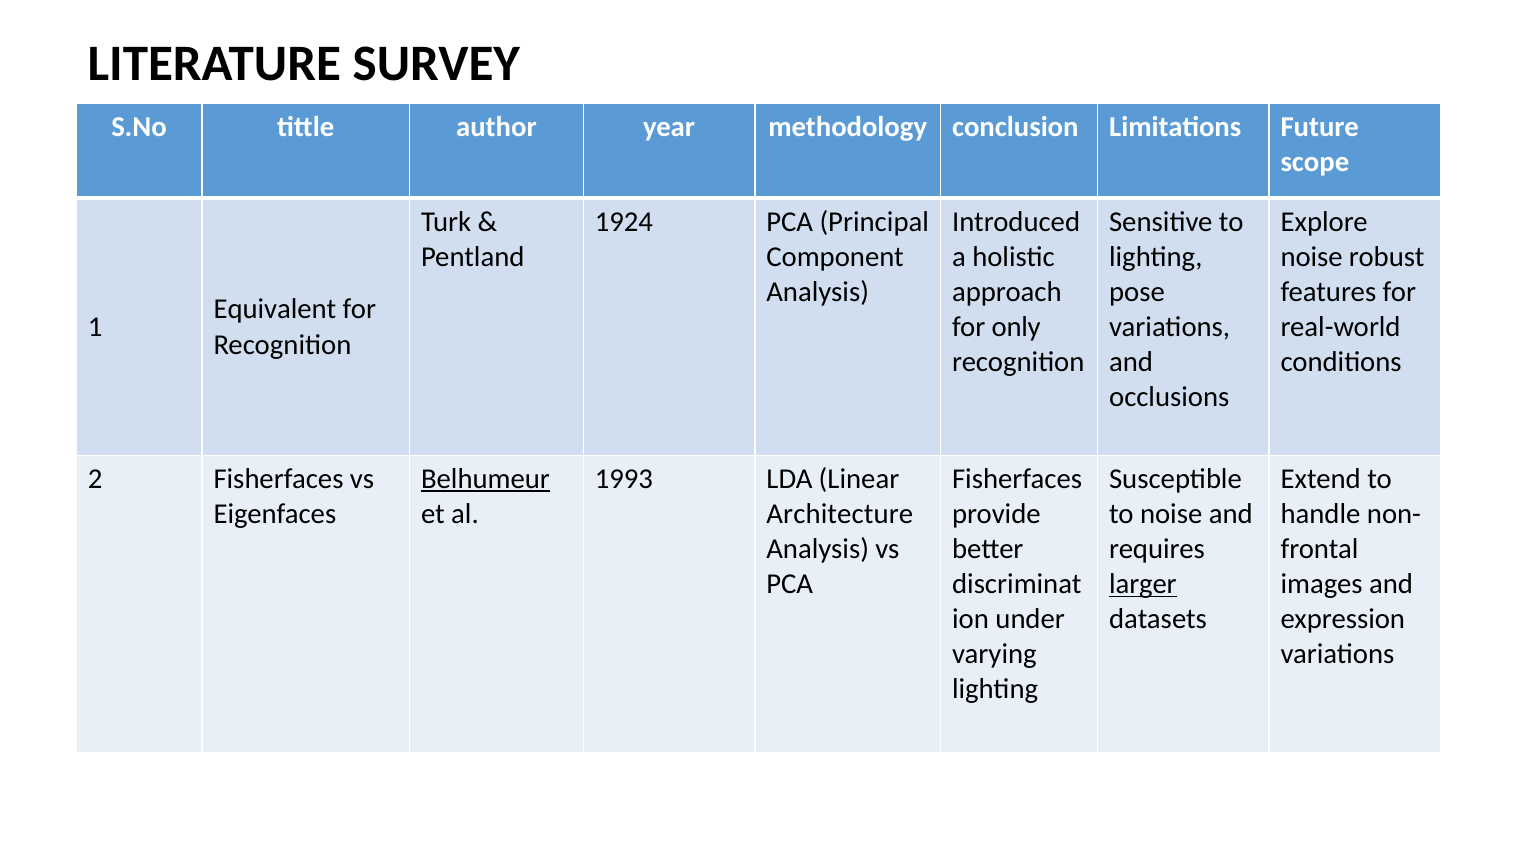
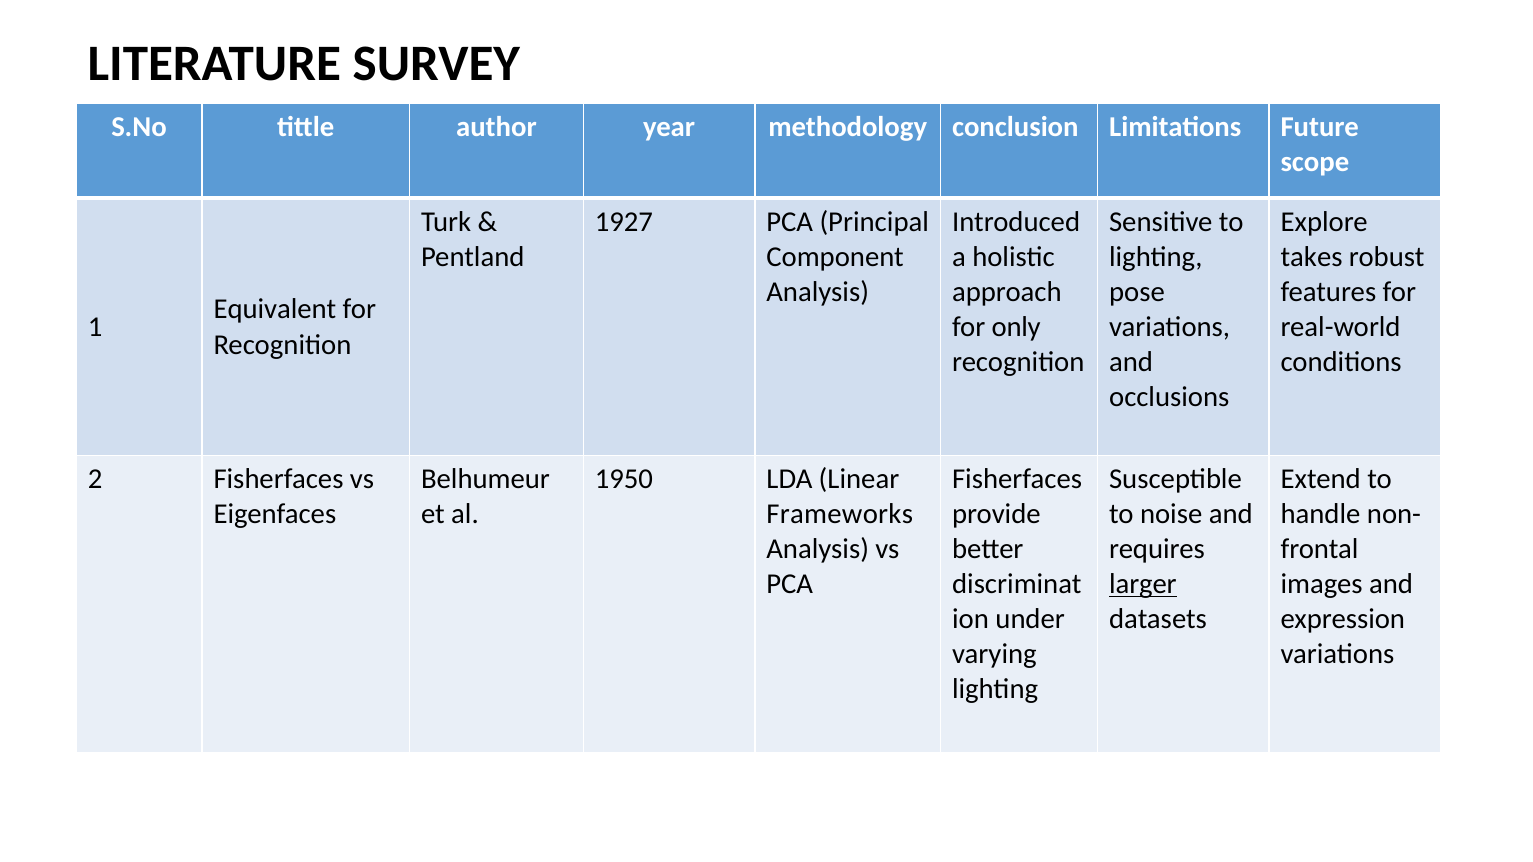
1924: 1924 -> 1927 (624, 222)
noise: noise -> takes (1312, 257)
Belhumeur underline: present -> none (486, 479)
1993: 1993 -> 1950 (624, 479)
Architecture: Architecture -> Frameworks (840, 514)
